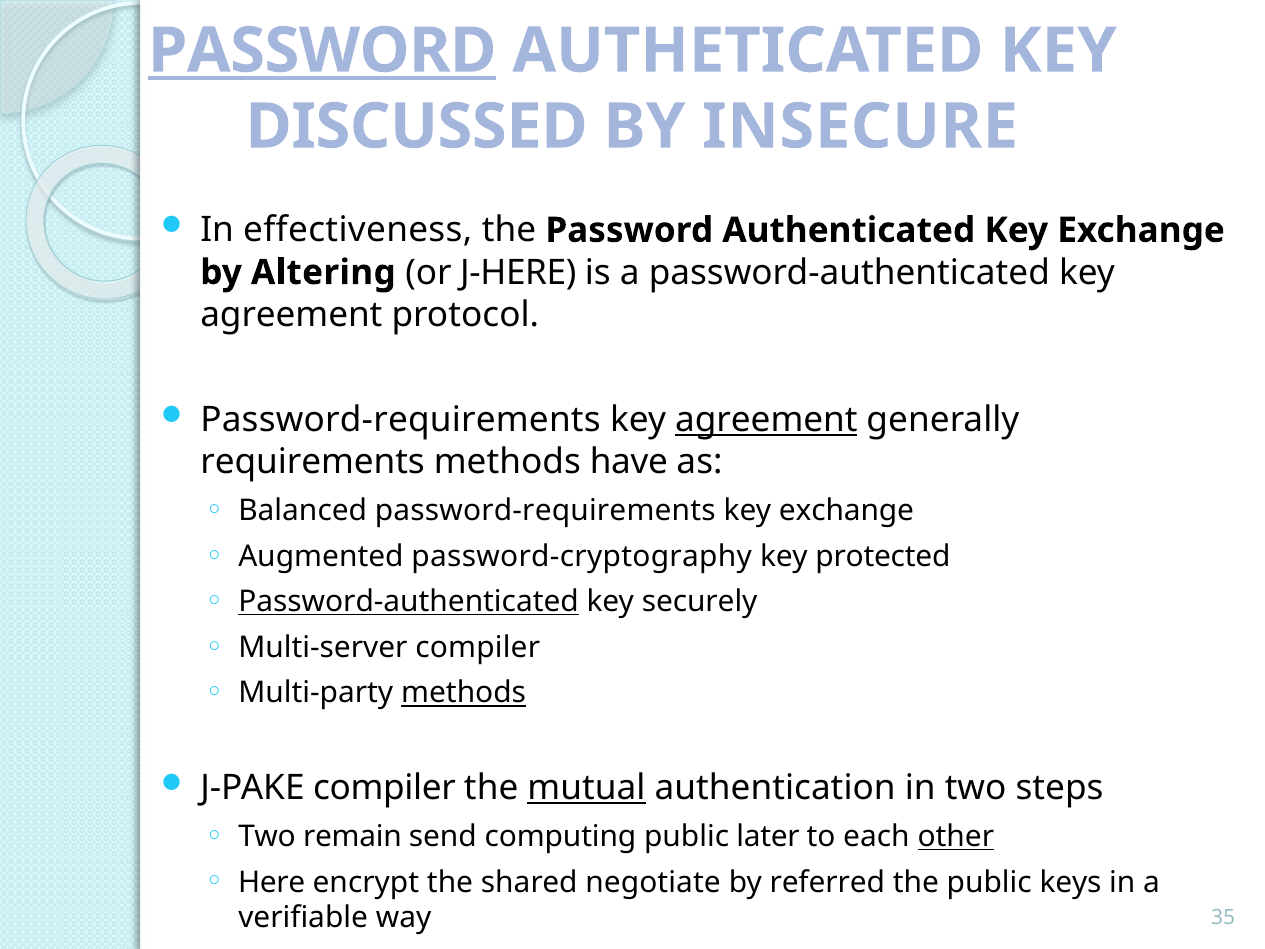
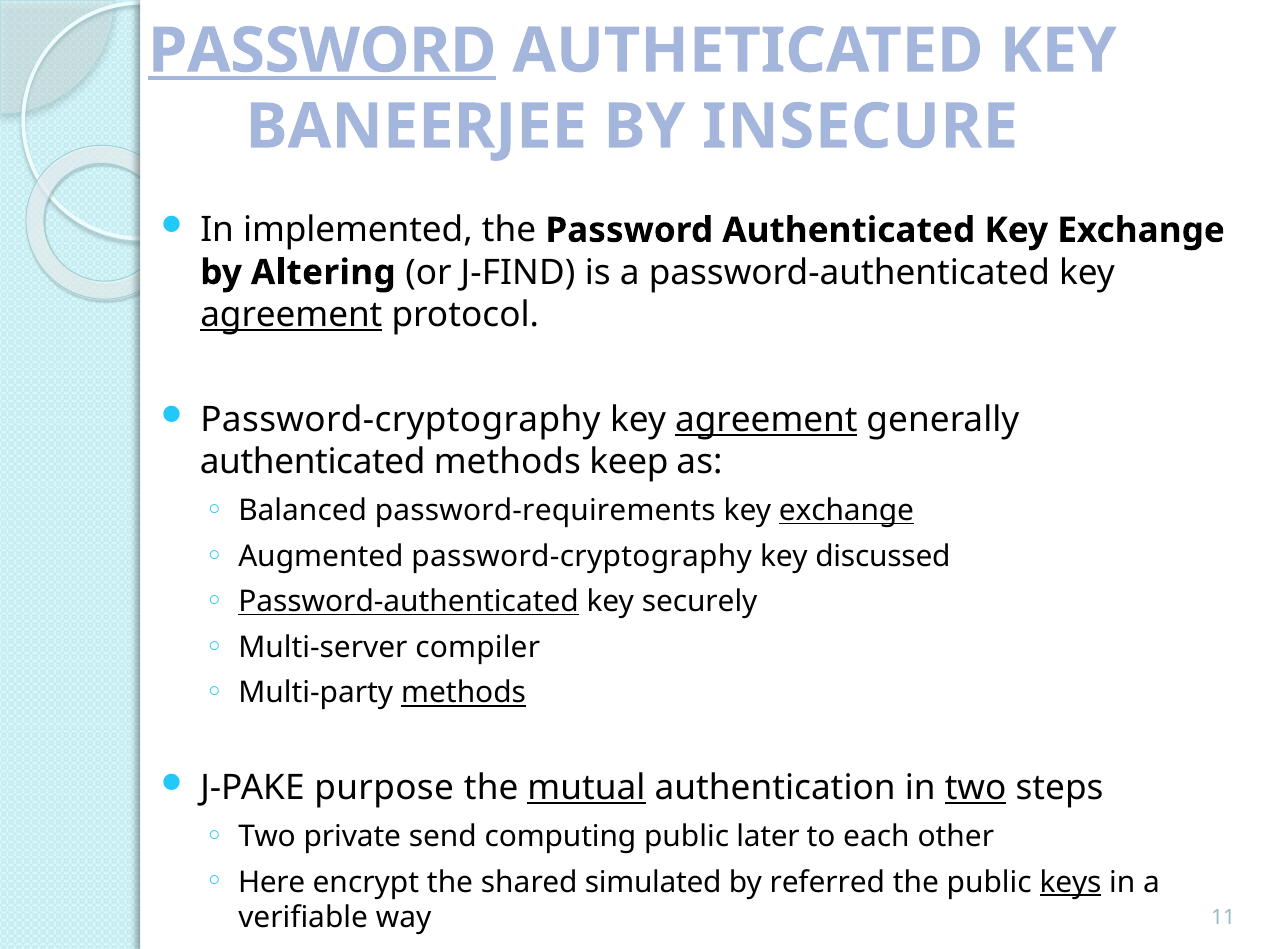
DISCUSSED: DISCUSSED -> BANEERJEE (416, 127)
effectiveness: effectiveness -> implemented (358, 230)
J-HERE: J-HERE -> J-FIND (518, 272)
agreement underline: none -> present (291, 315)
Password-requirements: Password-requirements -> Password-cryptography (400, 420)
requirements: requirements -> authenticated (313, 462)
have: have -> keep (629, 462)
exchange underline: none -> present (846, 511)
protected: protected -> discussed (883, 556)
J-PAKE compiler: compiler -> purpose (384, 788)
two underline: none -> present (976, 788)
remain: remain -> private (352, 836)
other underline: present -> none (956, 836)
negotiate: negotiate -> simulated (653, 882)
keys underline: none -> present (1071, 882)
35: 35 -> 11 (1223, 917)
